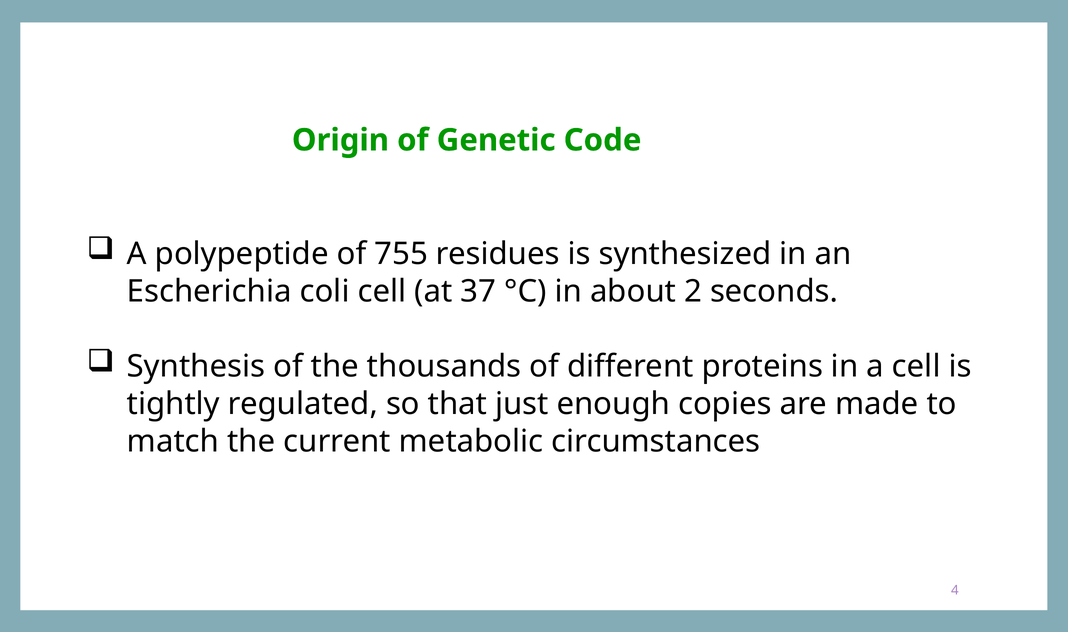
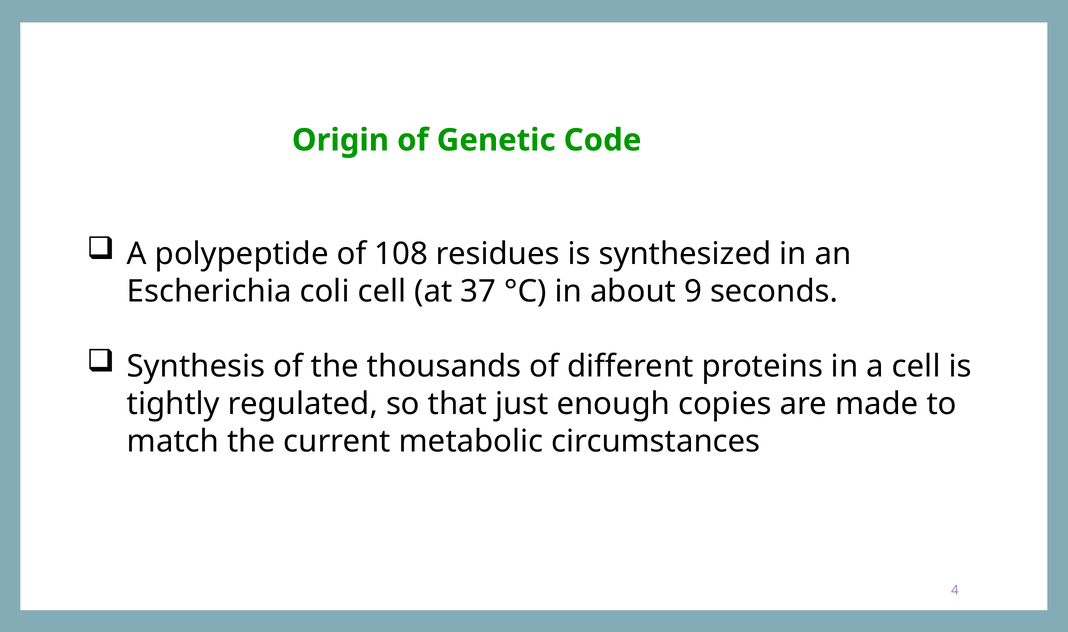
755: 755 -> 108 (401, 254)
2: 2 -> 9 (693, 291)
